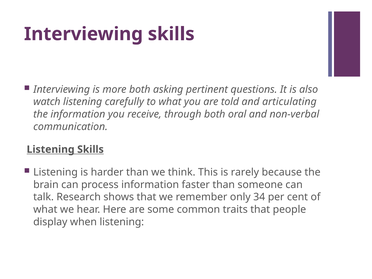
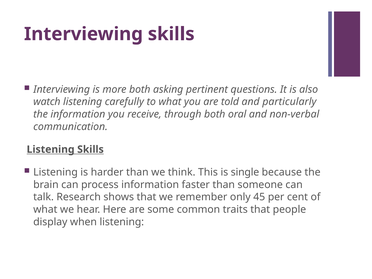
articulating: articulating -> particularly (289, 102)
rarely: rarely -> single (245, 172)
34: 34 -> 45 (259, 197)
